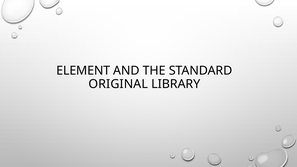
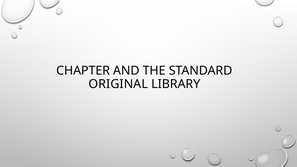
ELEMENT: ELEMENT -> CHAPTER (83, 71)
